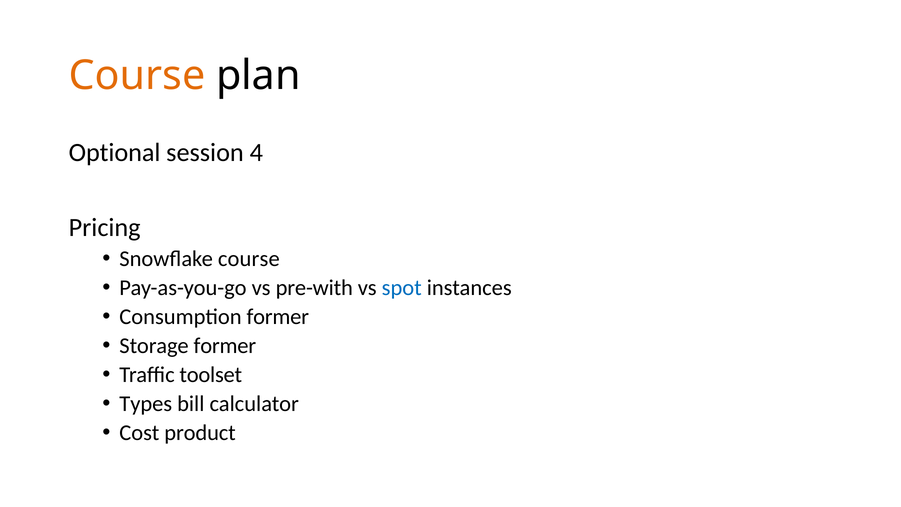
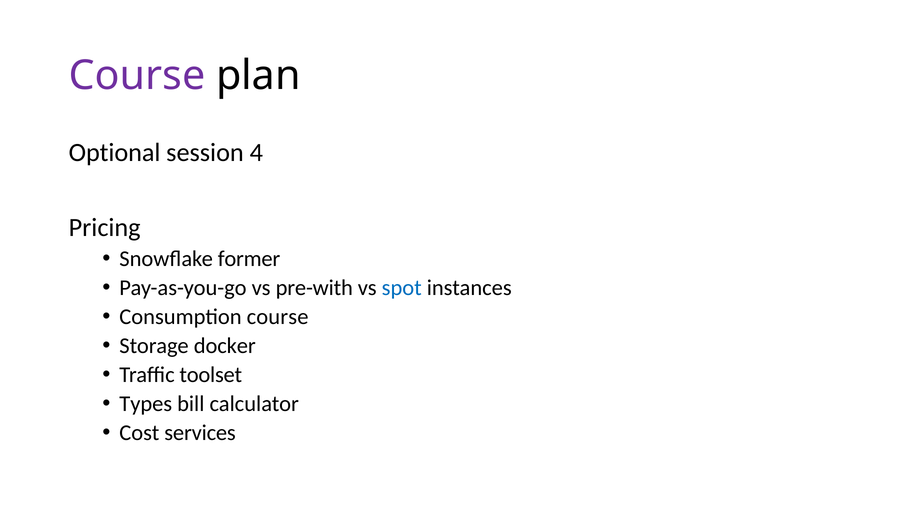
Course colour: orange -> purple (137, 76)
Snowflake course: course -> former (249, 259)
Consumption former: former -> course (278, 317)
Storage former: former -> docker (225, 346)
product: product -> services (200, 433)
